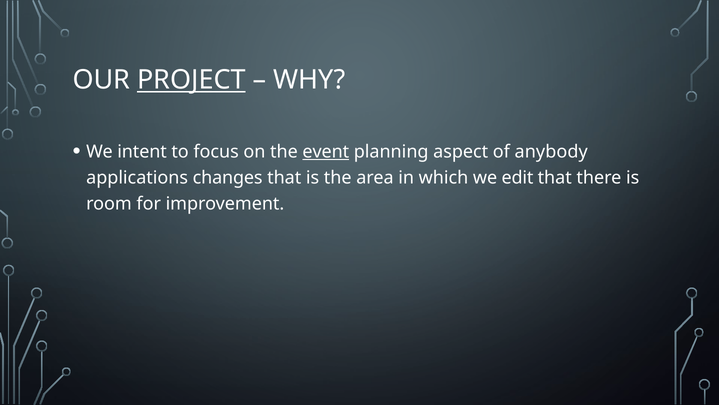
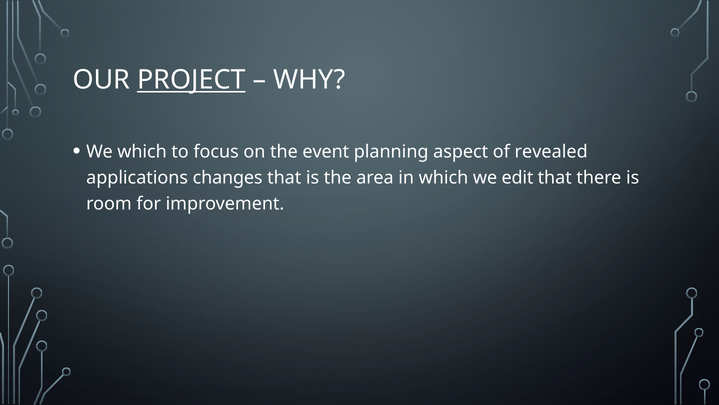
We intent: intent -> which (142, 152)
event underline: present -> none (326, 152)
anybody: anybody -> revealed (551, 152)
